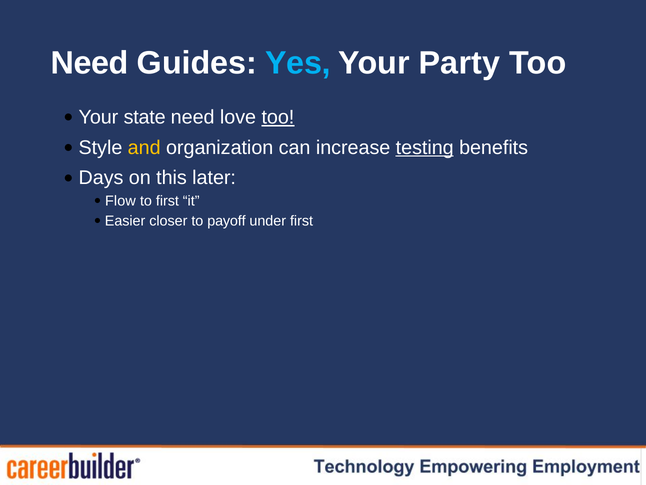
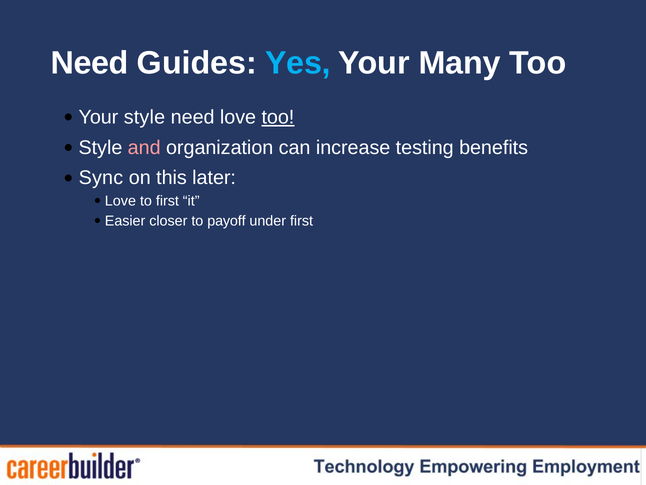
Party: Party -> Many (460, 63)
Your state: state -> style (144, 117)
and colour: yellow -> pink (144, 147)
testing underline: present -> none (425, 147)
Days: Days -> Sync (101, 178)
Flow: Flow -> Love (120, 201)
